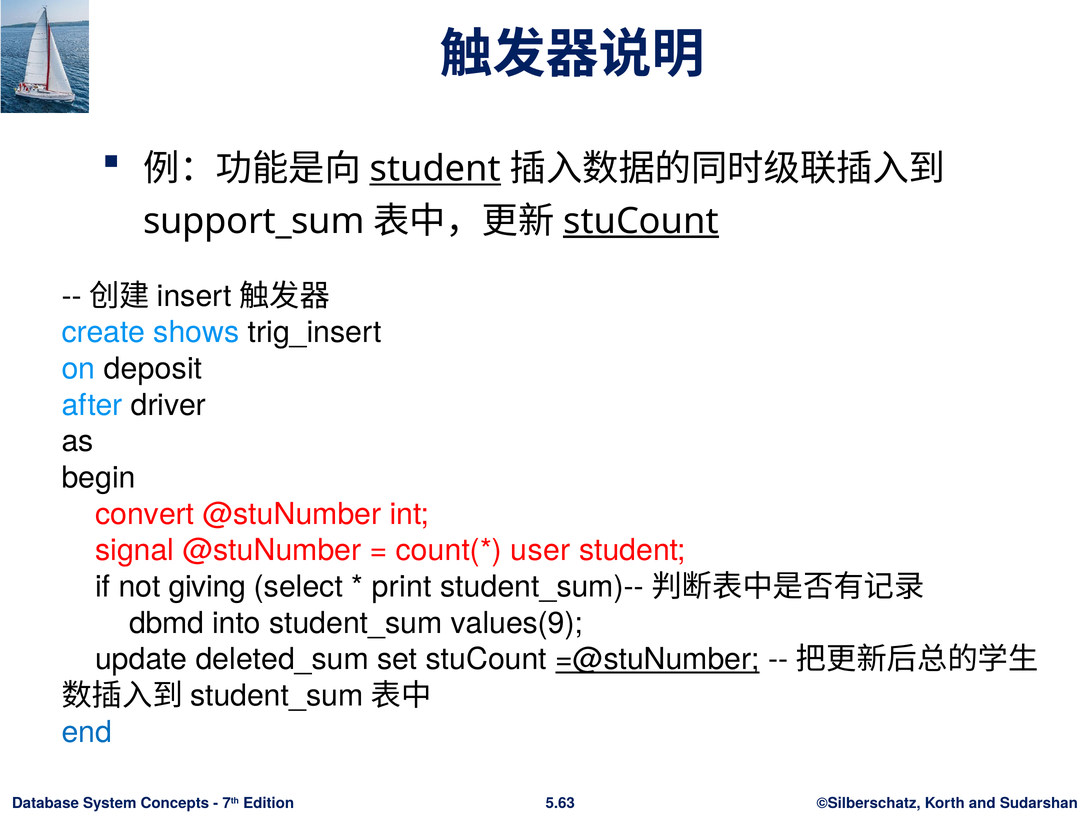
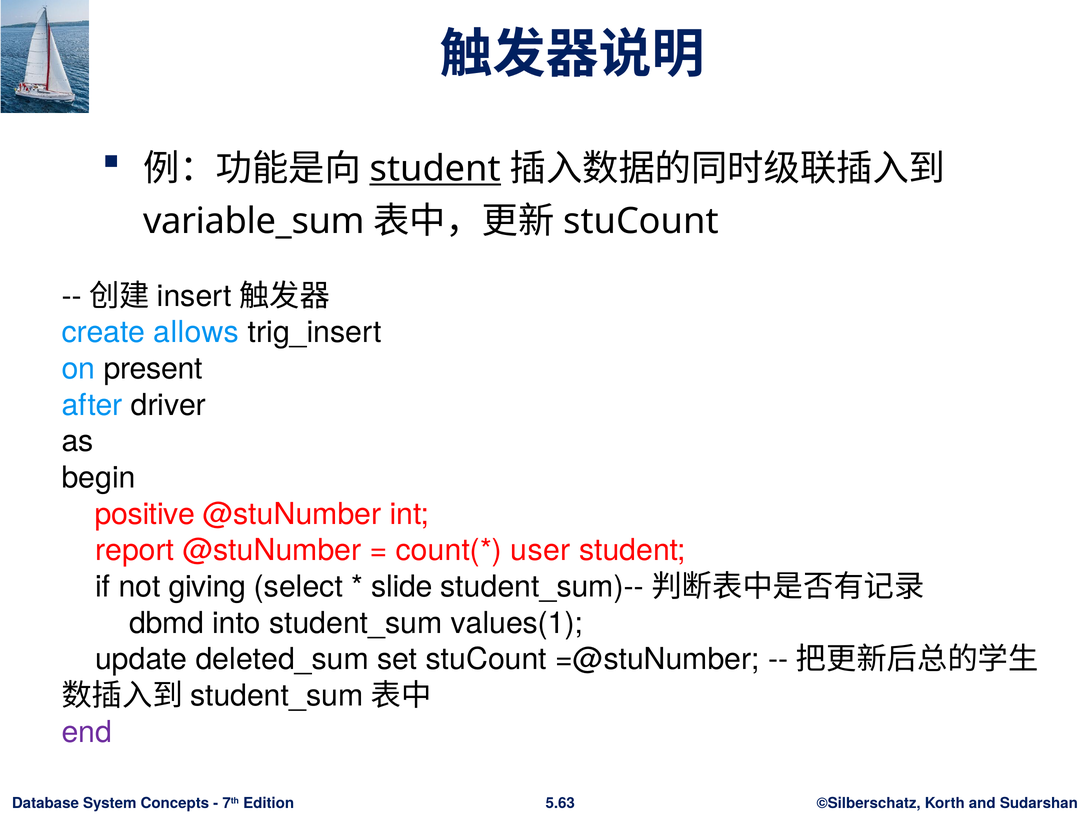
support_sum: support_sum -> variable_sum (254, 221)
stuCount underline: present -> none (641, 221)
shows: shows -> allows (196, 332)
deposit: deposit -> present (153, 369)
convert: convert -> positive (145, 514)
signal: signal -> report (135, 550)
print: print -> slide (402, 587)
values(9: values(9 -> values(1 (517, 623)
=@stuNumber underline: present -> none (657, 659)
end colour: blue -> purple (87, 732)
